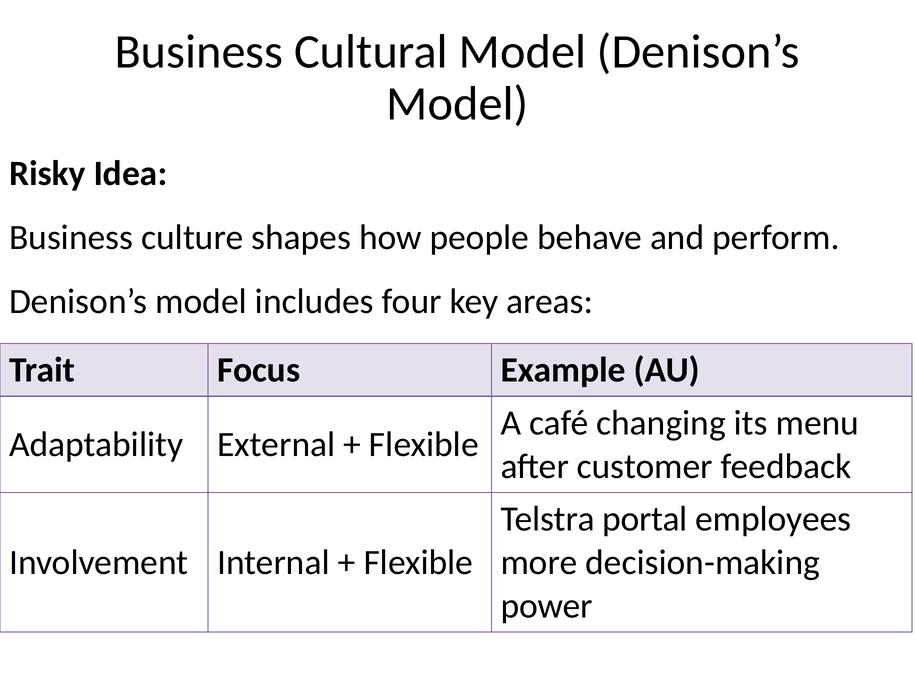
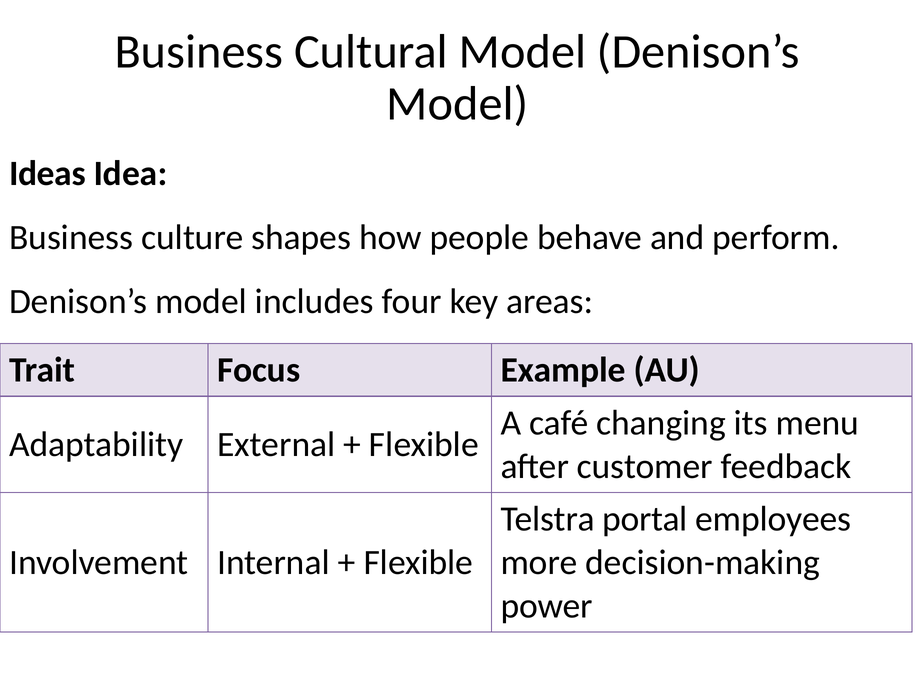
Risky: Risky -> Ideas (47, 173)
